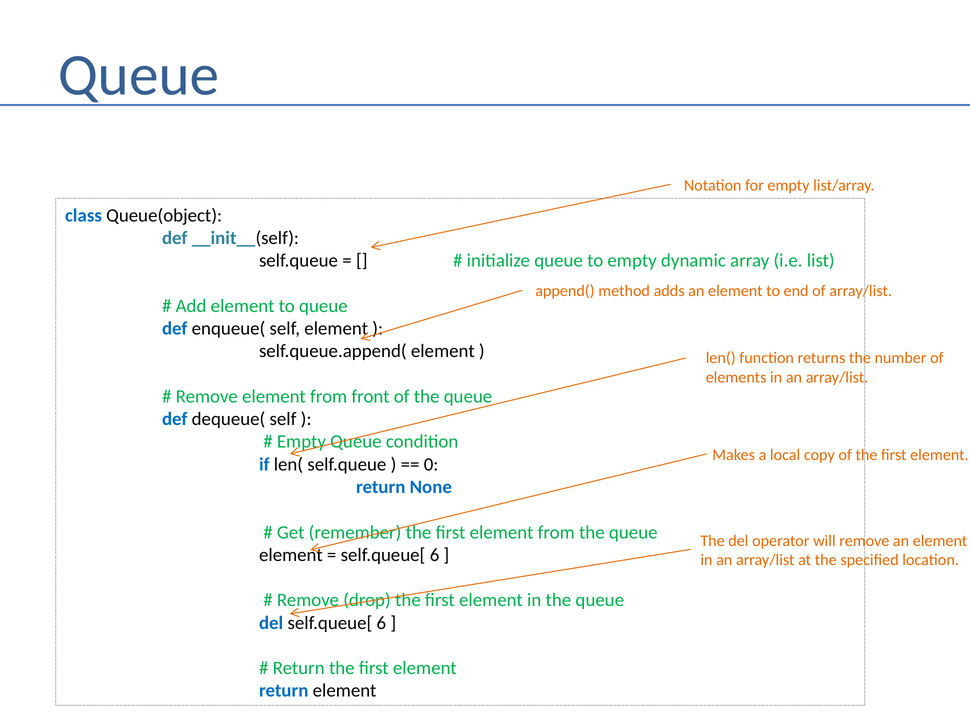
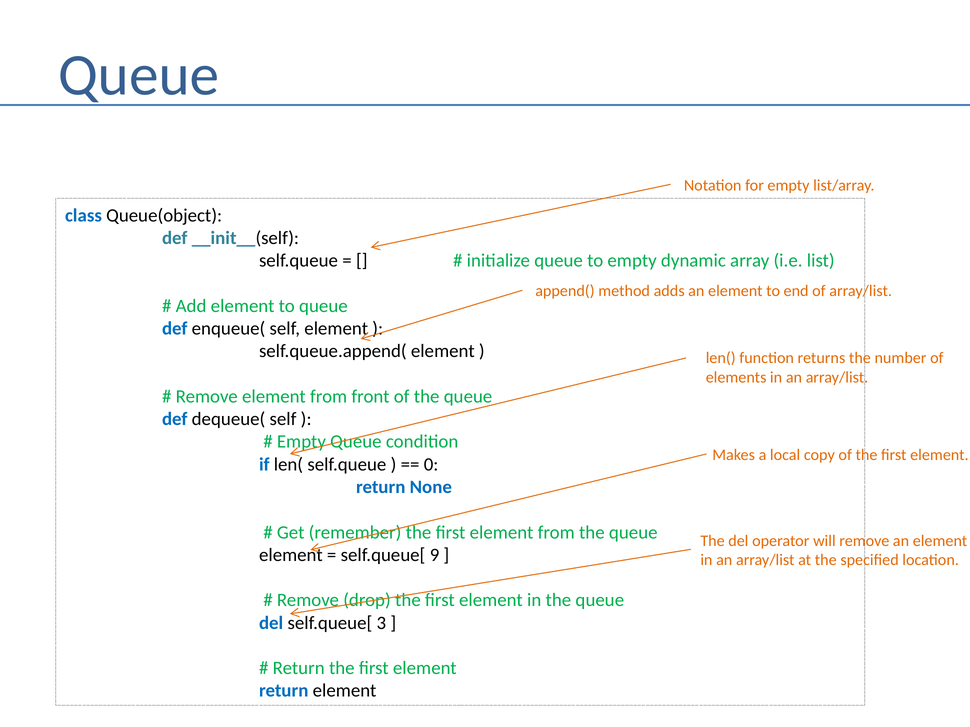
6: 6 -> 9 (435, 555)
del self.queue[ 6: 6 -> 3 (381, 623)
